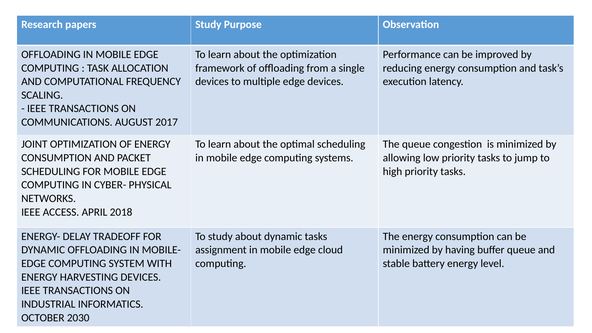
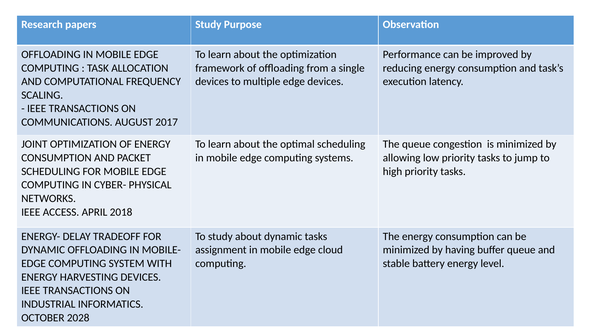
2030: 2030 -> 2028 (78, 318)
